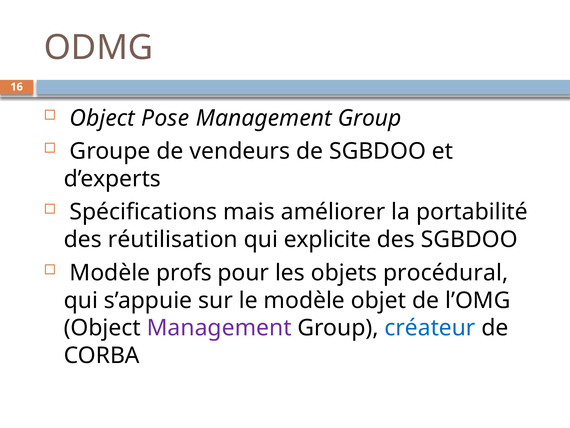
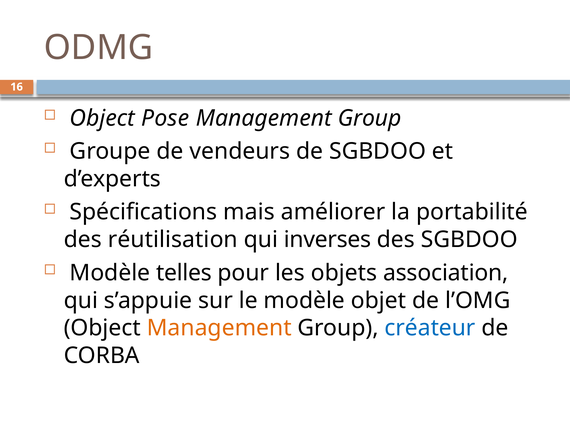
explicite: explicite -> inverses (328, 239)
profs: profs -> telles (184, 272)
procédural: procédural -> association (446, 272)
Management colour: purple -> orange (219, 328)
